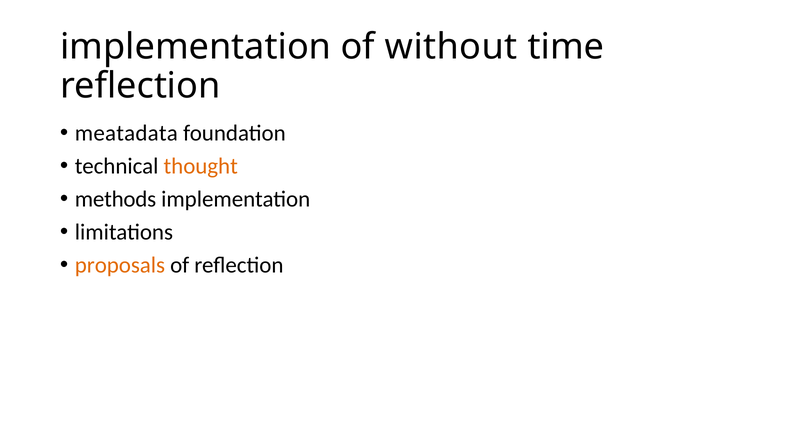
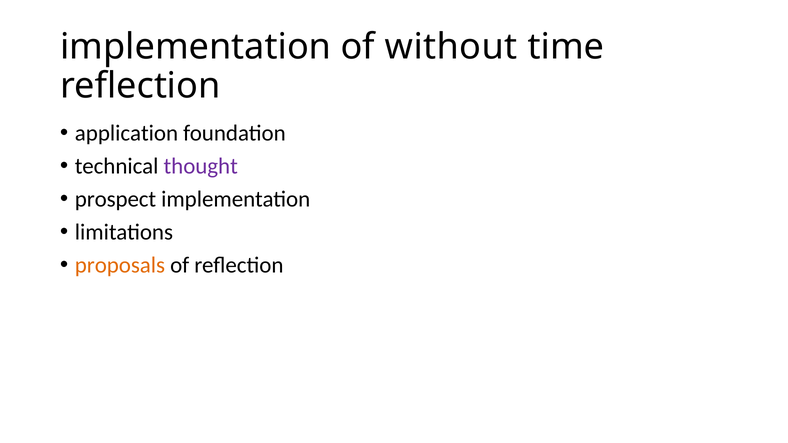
meatadata: meatadata -> application (126, 133)
thought colour: orange -> purple (201, 166)
methods: methods -> prospect (115, 199)
